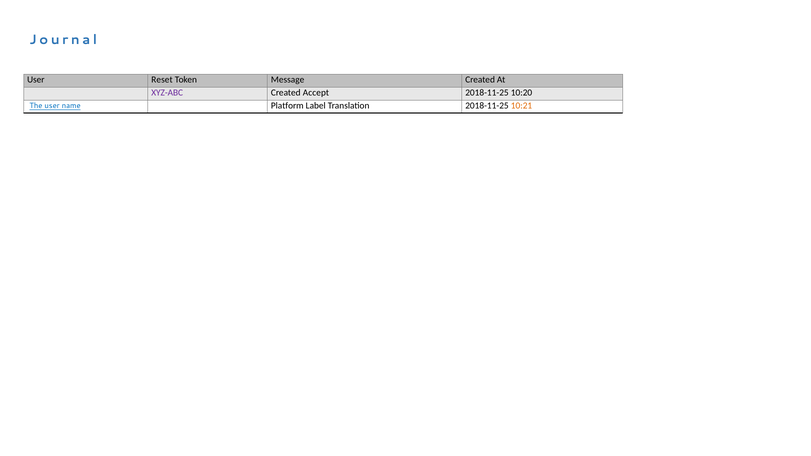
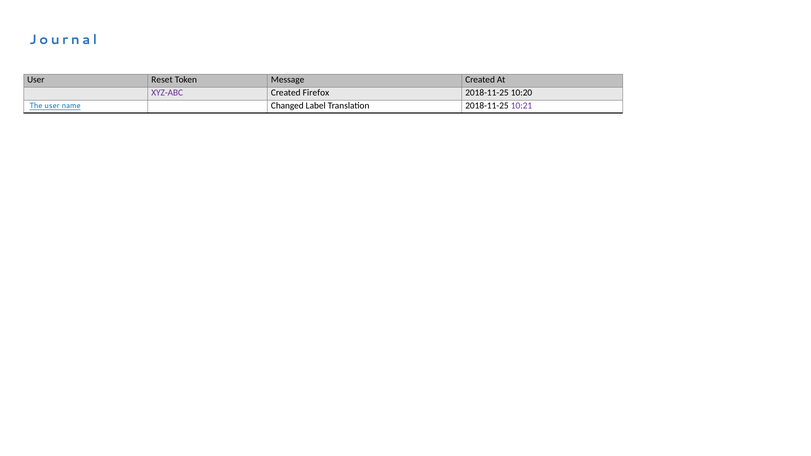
Accept: Accept -> Firefox (316, 93)
Platform: Platform -> Changed (287, 106)
10:21 colour: orange -> purple (522, 106)
